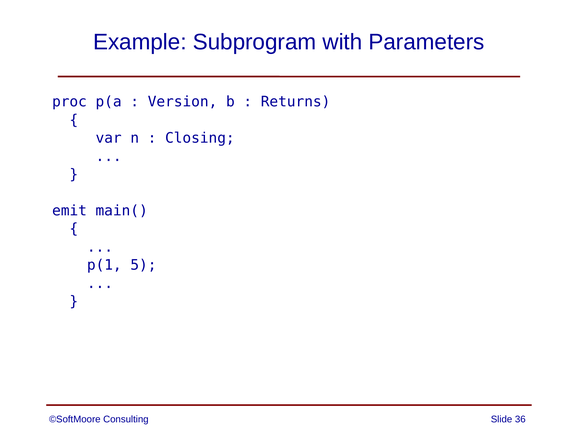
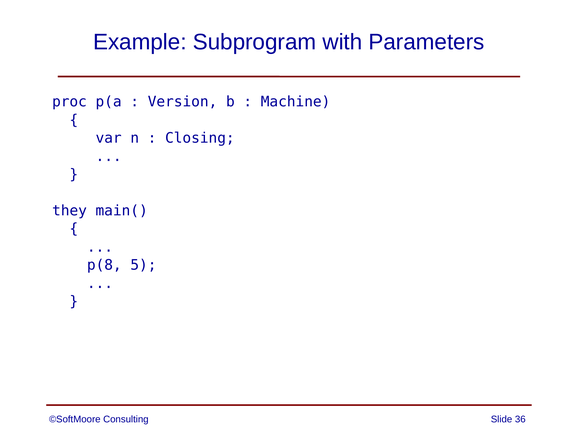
Returns: Returns -> Machine (296, 102)
emit: emit -> they (70, 210)
p(1: p(1 -> p(8 (104, 265)
